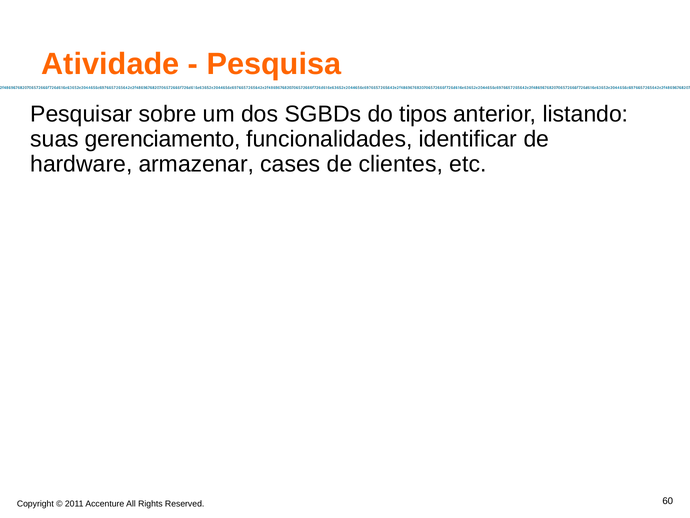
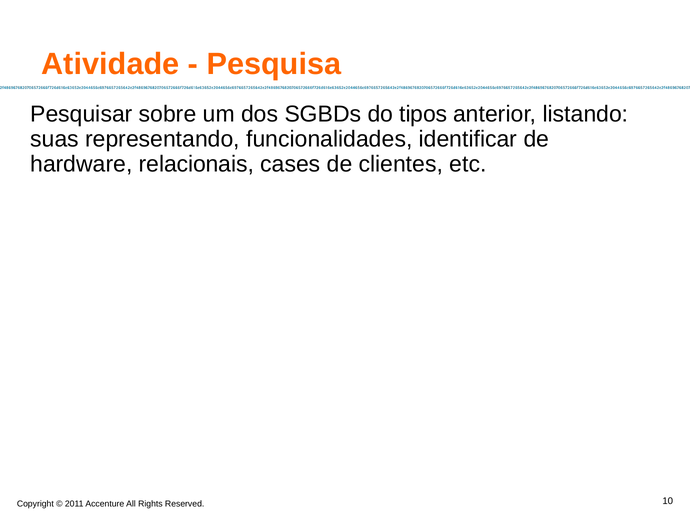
gerenciamento: gerenciamento -> representando (163, 139)
armazenar: armazenar -> relacionais (196, 164)
60: 60 -> 10 (668, 501)
